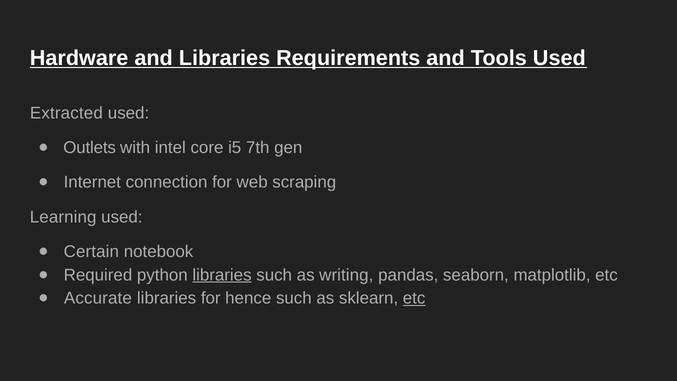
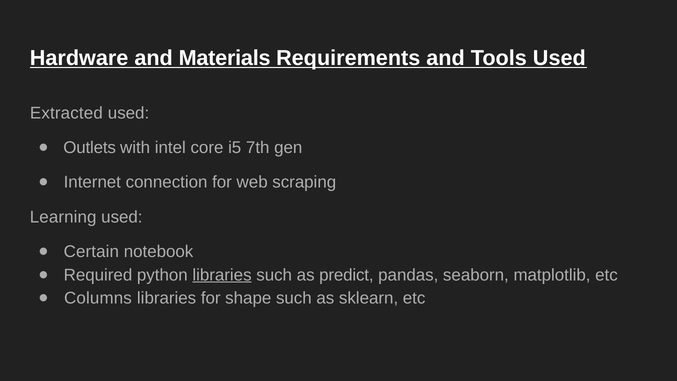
and Libraries: Libraries -> Materials (225, 58)
writing: writing -> predict (346, 275)
Accurate: Accurate -> Columns (98, 298)
hence: hence -> shape (248, 298)
etc underline: present -> none (414, 298)
